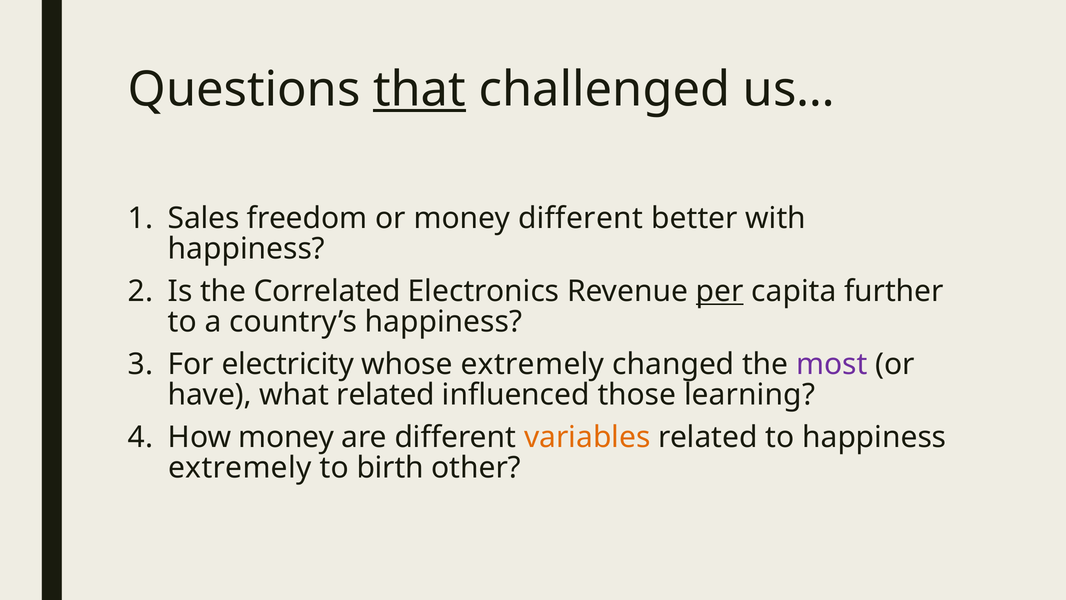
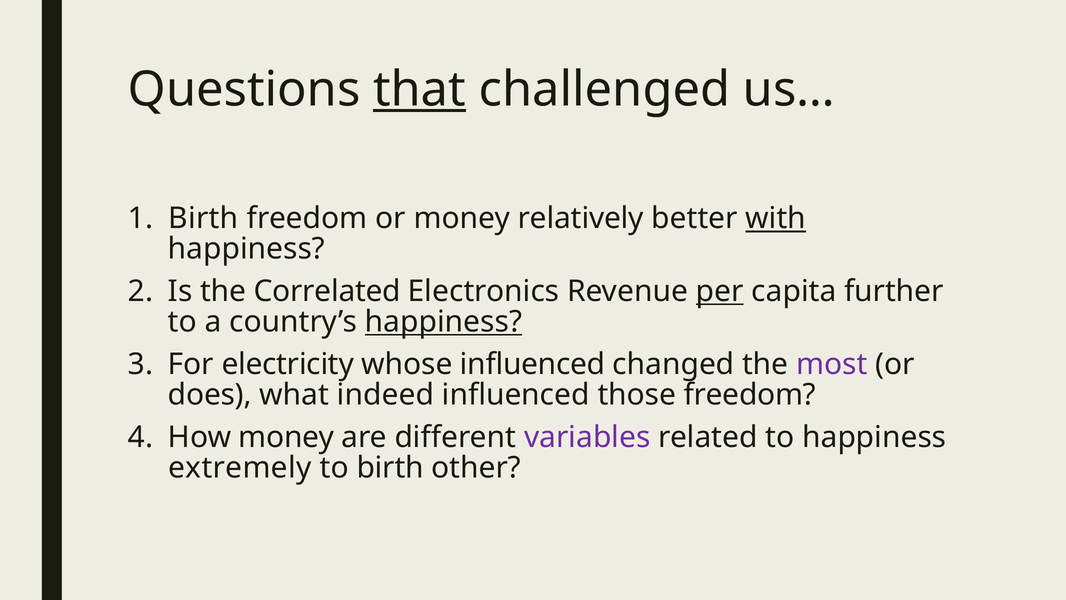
Sales: Sales -> Birth (203, 218)
money different: different -> relatively (581, 218)
with underline: none -> present (776, 218)
happiness underline: none -> present (443, 322)
whose extremely: extremely -> influenced (533, 364)
have: have -> does (210, 395)
what related: related -> indeed (385, 395)
those learning: learning -> freedom (750, 395)
variables colour: orange -> purple (587, 437)
